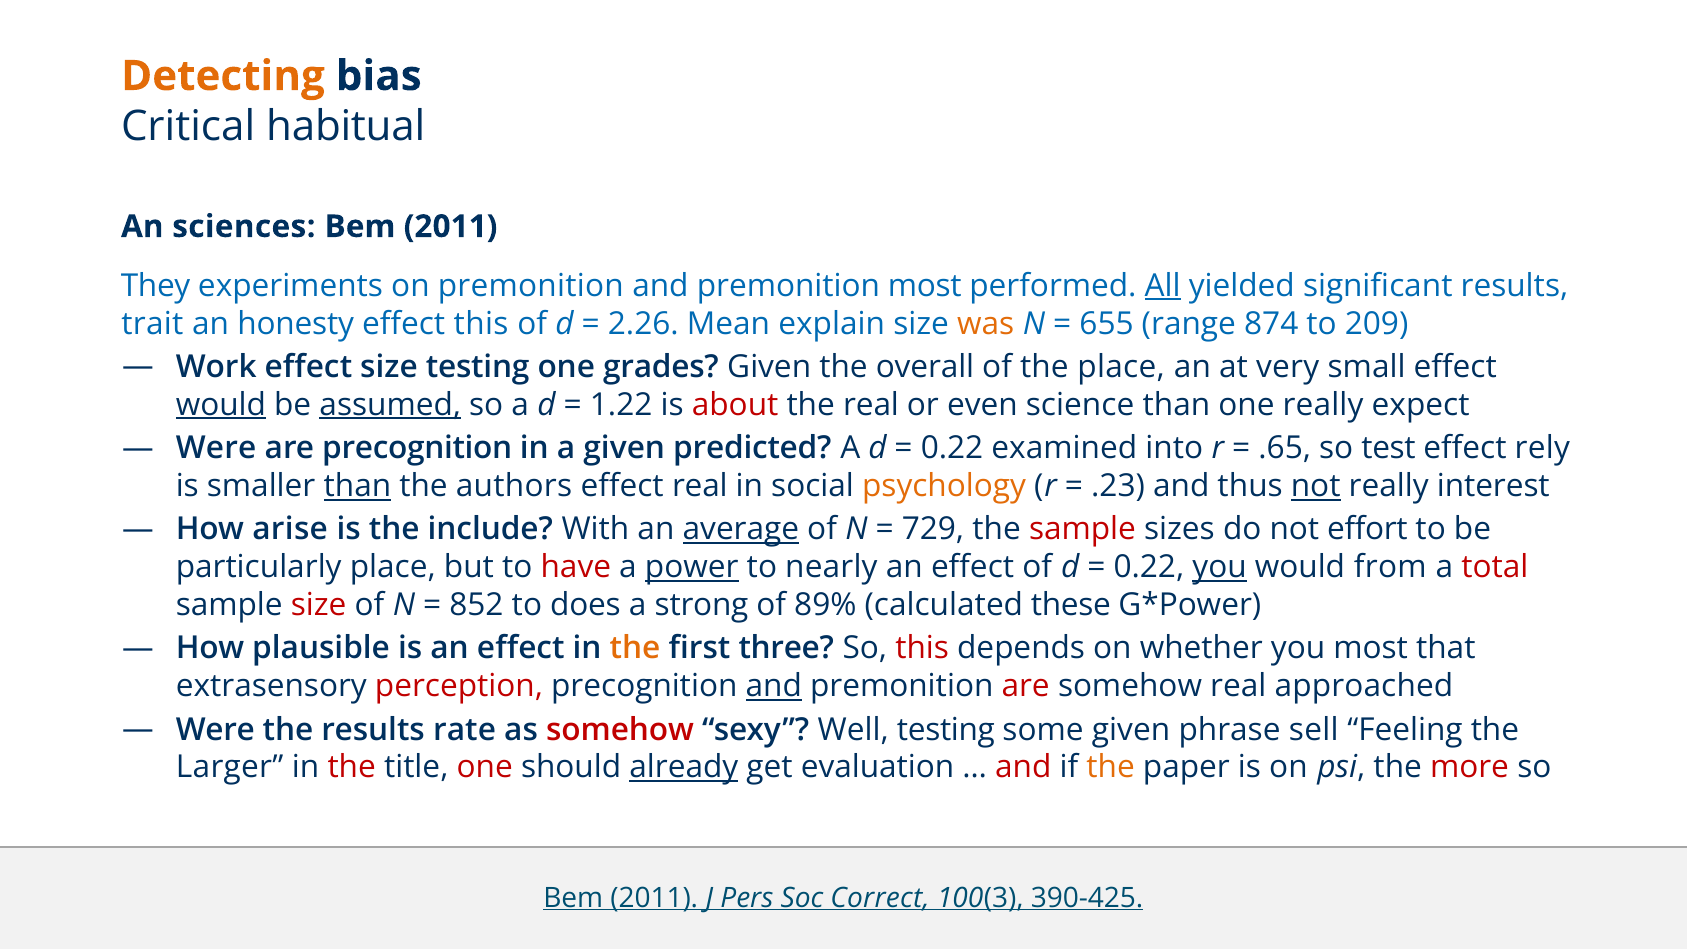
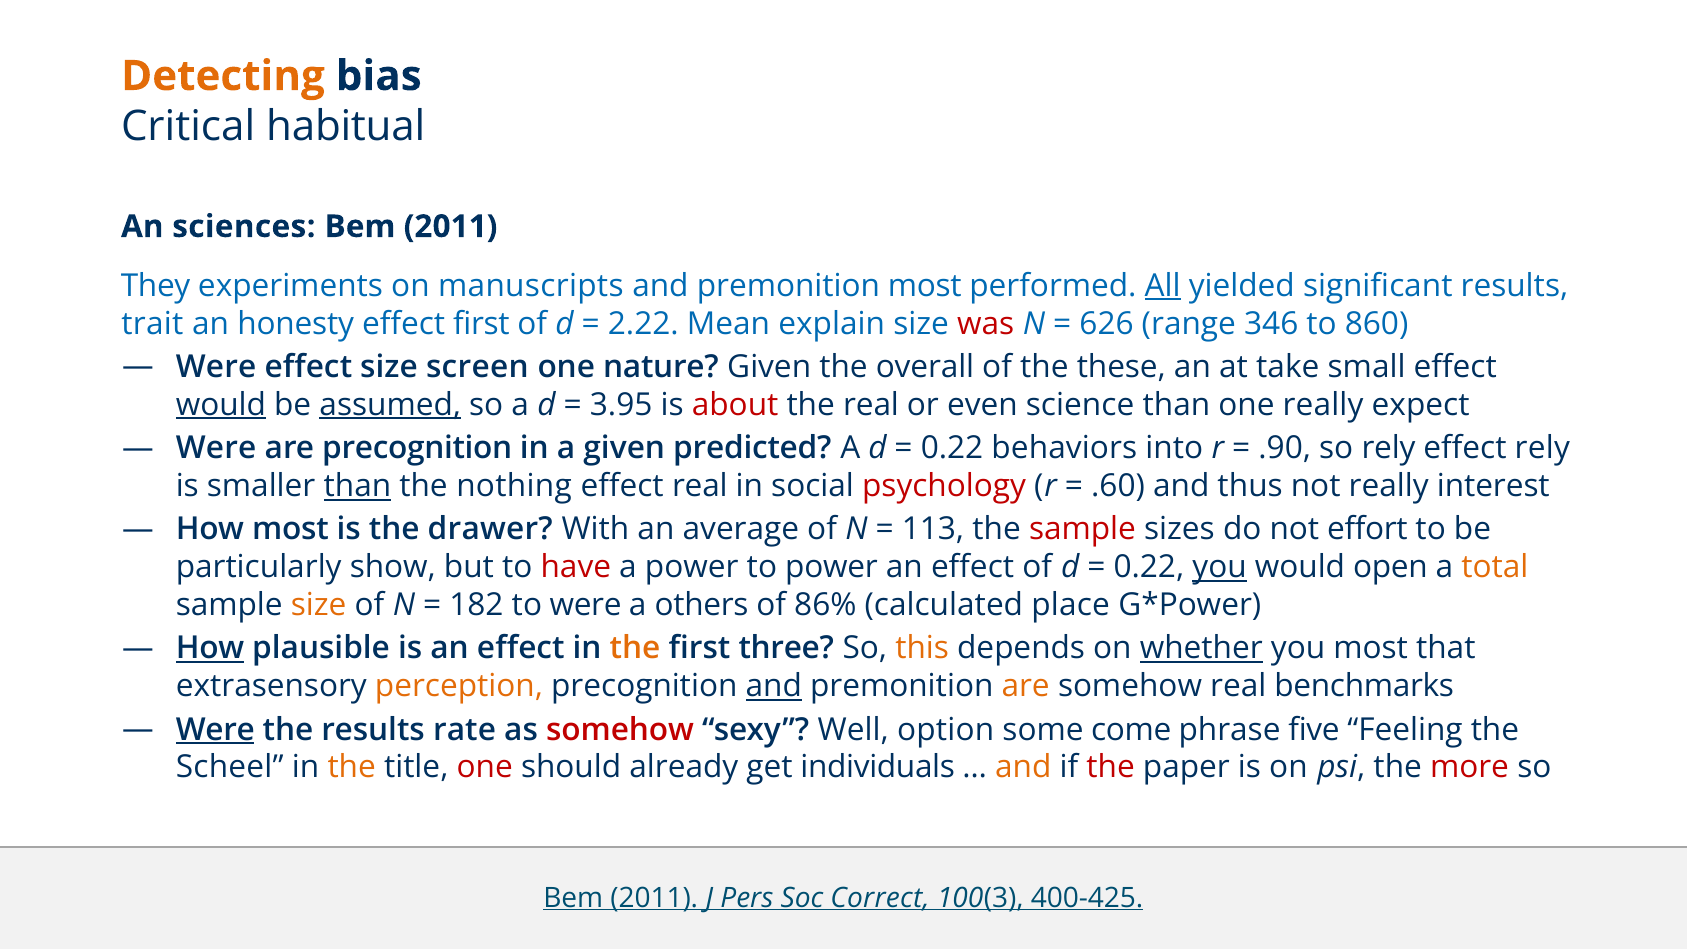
on premonition: premonition -> manuscripts (531, 286)
effect this: this -> first (481, 324)
2.26: 2.26 -> 2.22 (643, 324)
was colour: orange -> red (986, 324)
655: 655 -> 626 (1107, 324)
874: 874 -> 346 (1271, 324)
209: 209 -> 860 (1377, 324)
Work: Work -> Were (216, 367)
size testing: testing -> screen (477, 367)
grades: grades -> nature (661, 367)
the place: place -> these (1121, 367)
very: very -> take (1288, 367)
1.22: 1.22 -> 3.95 (621, 405)
examined: examined -> behaviors (1064, 448)
.65: .65 -> .90 (1285, 448)
so test: test -> rely (1388, 448)
authors: authors -> nothing (514, 486)
psychology colour: orange -> red (944, 486)
.23: .23 -> .60 (1118, 486)
not underline: present -> none (1316, 486)
How arise: arise -> most (290, 529)
include: include -> drawer (490, 529)
average underline: present -> none (741, 529)
729: 729 -> 113 (933, 529)
particularly place: place -> show (393, 567)
power underline: present -> none (692, 567)
to nearly: nearly -> power (832, 567)
from: from -> open (1391, 567)
total colour: red -> orange (1495, 567)
size colour: red -> orange (319, 605)
852: 852 -> 182 (476, 605)
to does: does -> were (586, 605)
strong: strong -> others (702, 605)
89%: 89% -> 86% (825, 605)
these: these -> place (1071, 605)
How underline: none -> present (210, 648)
this colour: red -> orange (922, 648)
whether underline: none -> present (1201, 648)
perception colour: red -> orange (459, 686)
are colour: red -> orange (1026, 686)
approached: approached -> benchmarks (1364, 686)
Were underline: none -> present (215, 730)
Well testing: testing -> option (946, 730)
some given: given -> come (1131, 730)
sell: sell -> five (1314, 730)
Larger: Larger -> Scheel (230, 767)
the colour: red -> orange (352, 767)
already underline: present -> none (684, 767)
evaluation: evaluation -> individuals (878, 767)
and colour: red -> orange (1023, 767)
the colour: orange -> red (1111, 767)
390-425: 390-425 -> 400-425 (1087, 898)
